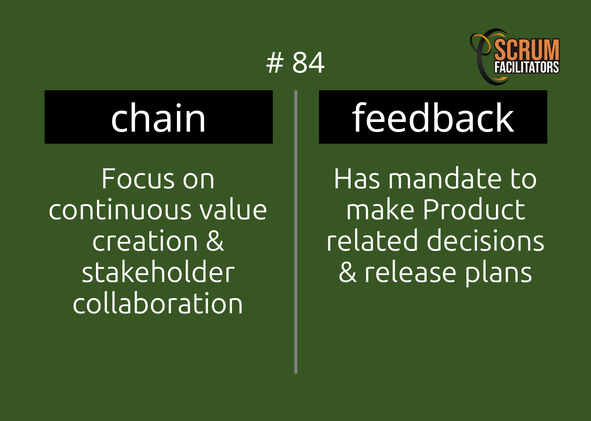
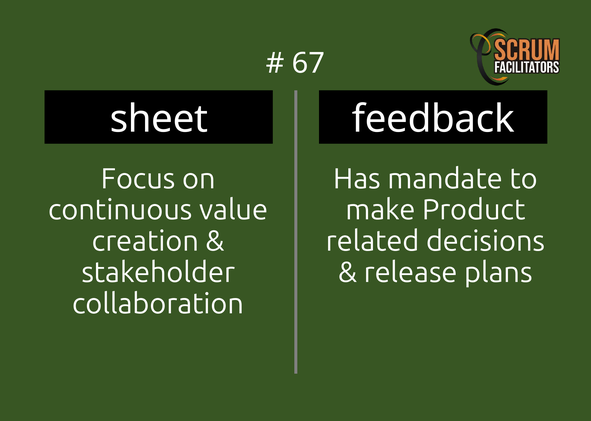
84: 84 -> 67 (309, 63)
chain: chain -> sheet (159, 119)
